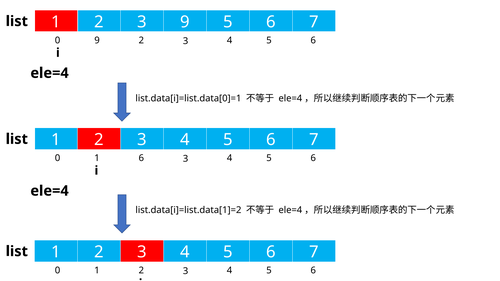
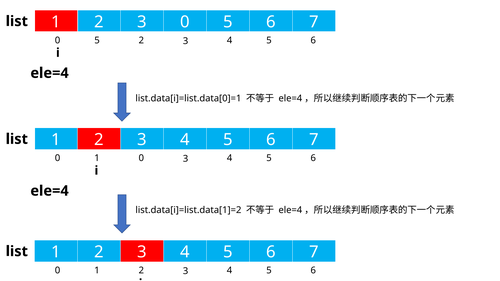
3 9: 9 -> 0 (185, 22)
0 9: 9 -> 5 (97, 40)
1 6: 6 -> 0 (141, 158)
